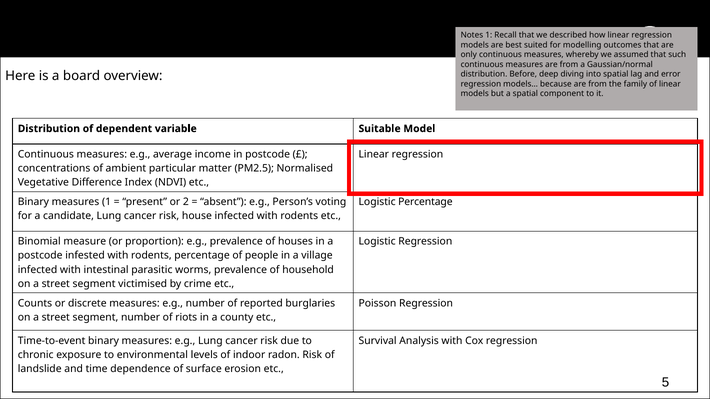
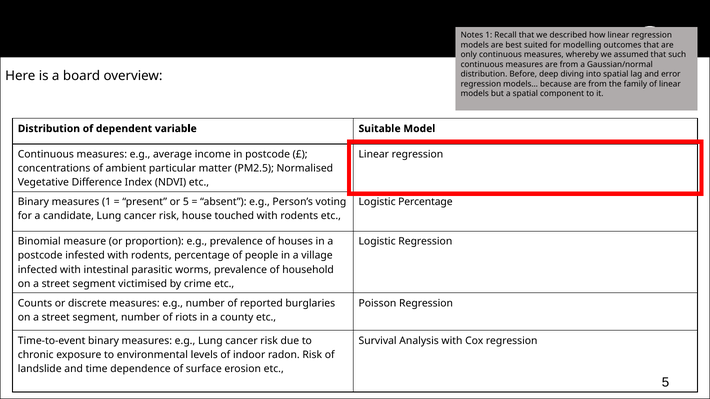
or 2: 2 -> 5 (186, 202)
house infected: infected -> touched (234, 216)
